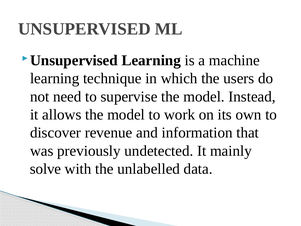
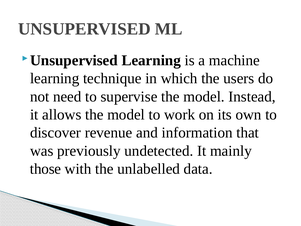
solve: solve -> those (46, 169)
